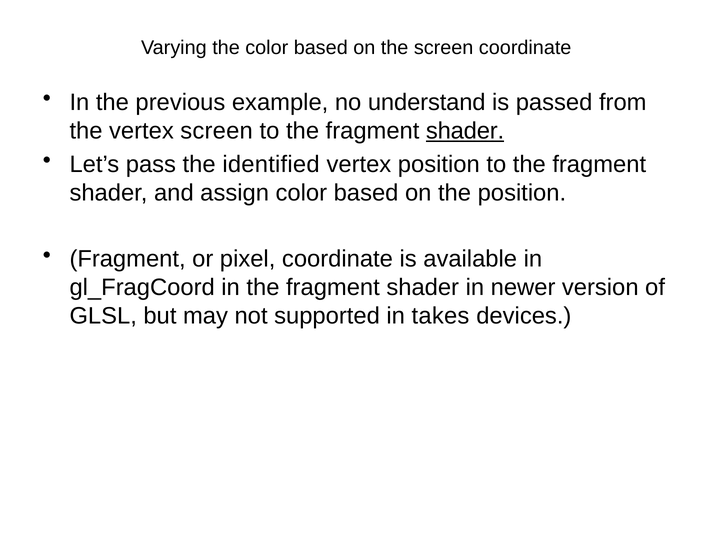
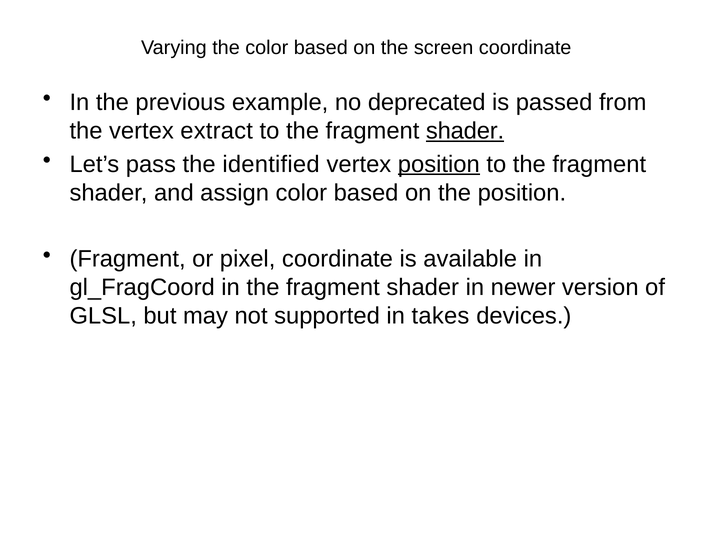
understand: understand -> deprecated (427, 103)
vertex screen: screen -> extract (217, 131)
position underline: none -> present (439, 164)
